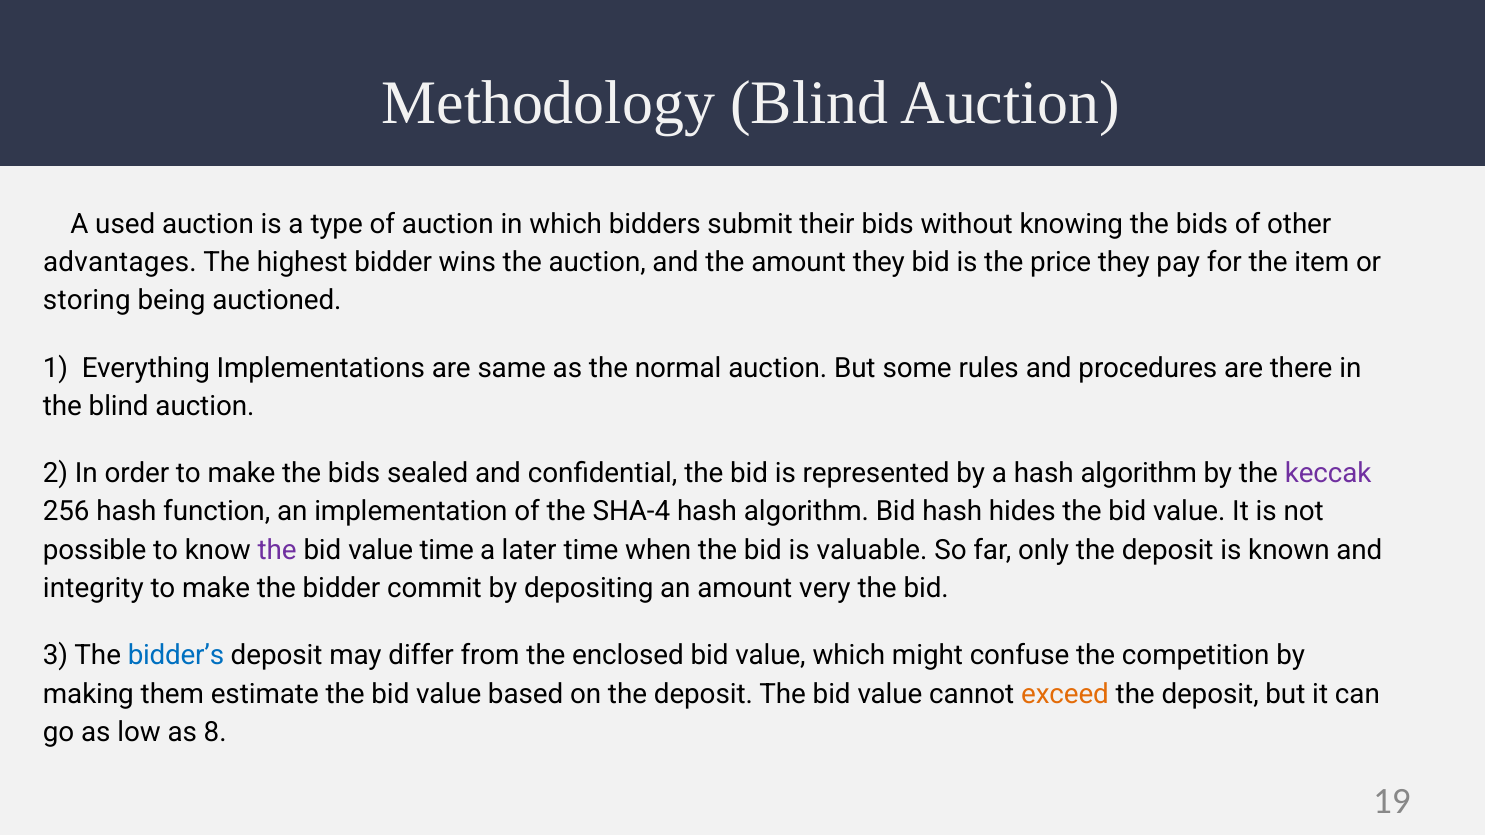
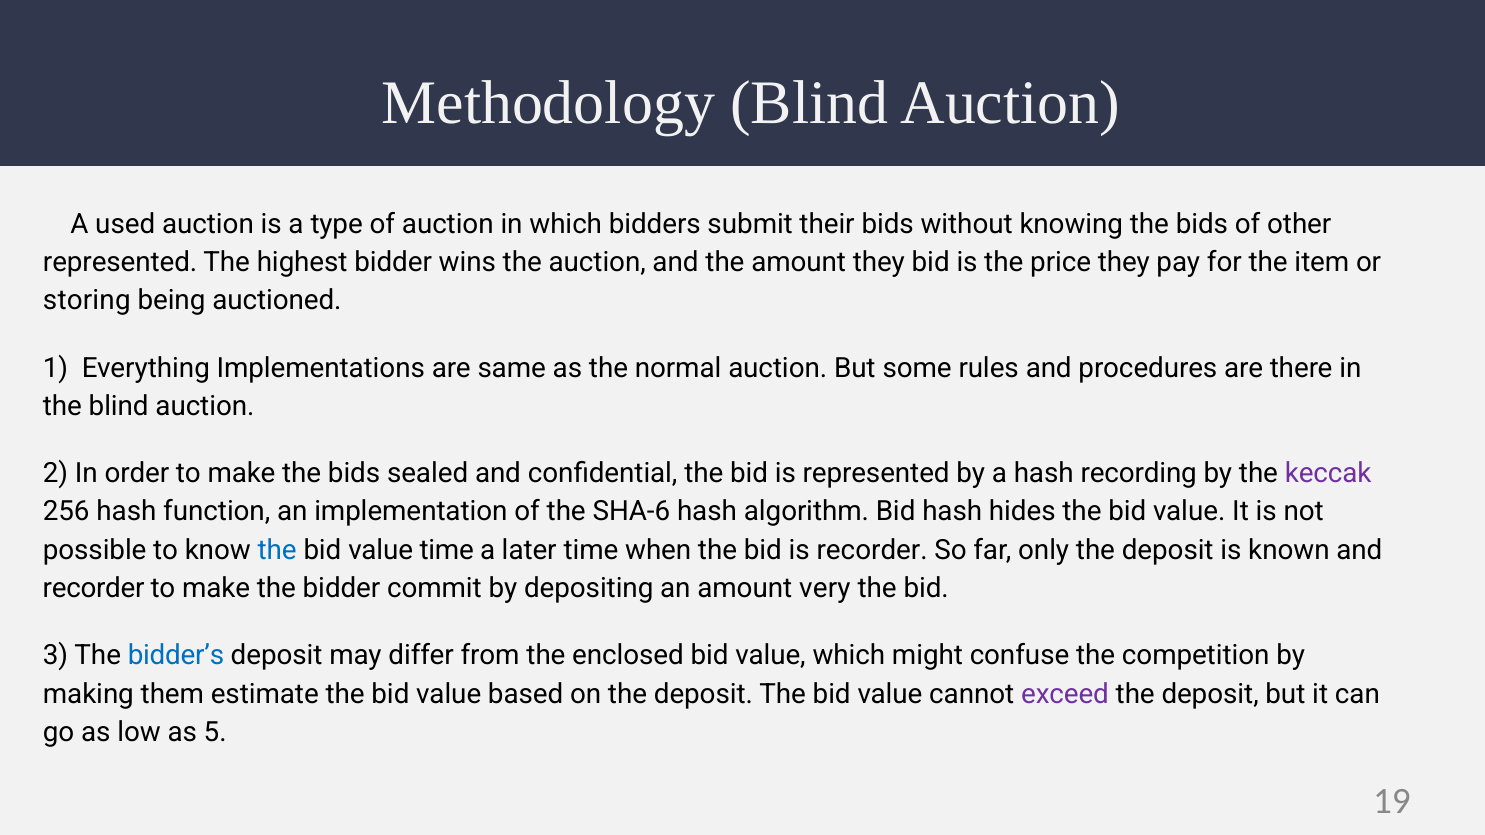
advantages: advantages -> represented (120, 263)
a hash algorithm: algorithm -> recording (1139, 474)
SHA-4: SHA-4 -> SHA-6 (631, 512)
the colour: purple -> blue (277, 550)
is valuable: valuable -> recorder (872, 550)
integrity: integrity -> recorder (94, 589)
exceed colour: orange -> purple (1065, 694)
8: 8 -> 5 (215, 733)
